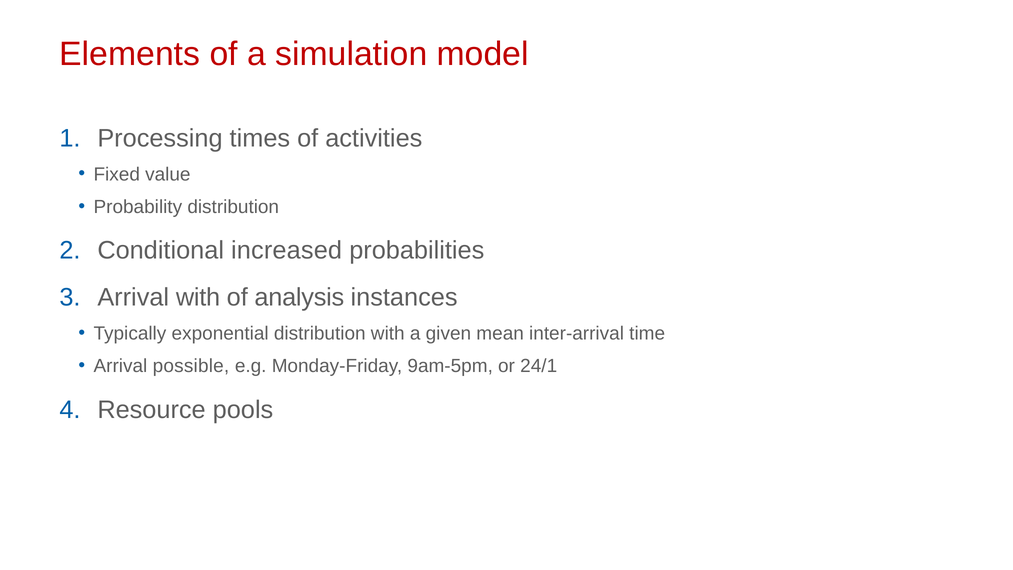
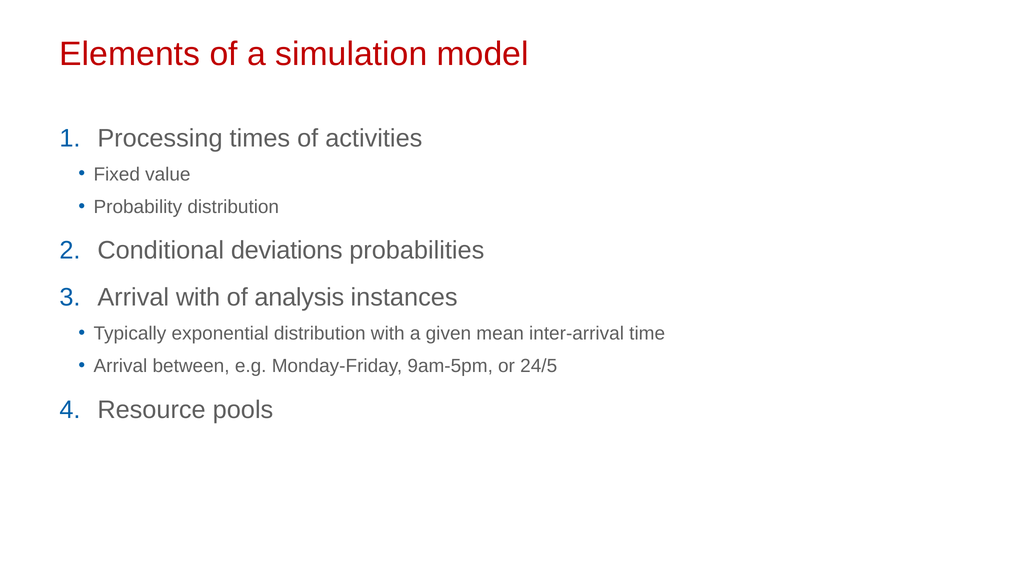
increased: increased -> deviations (287, 250)
possible: possible -> between (191, 366)
24/1: 24/1 -> 24/5 (539, 366)
